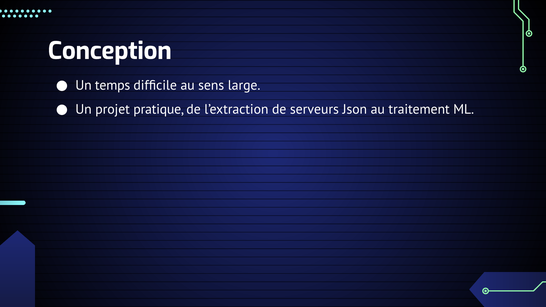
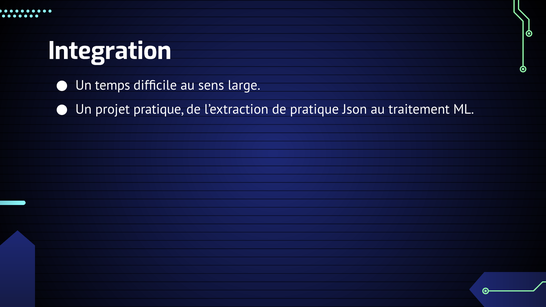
Conception: Conception -> Integration (110, 51)
de serveurs: serveurs -> pratique (314, 109)
